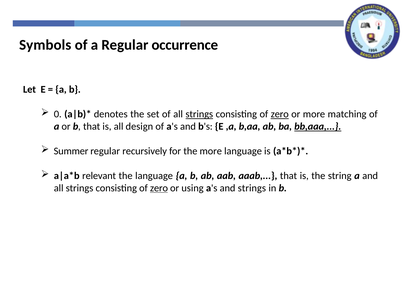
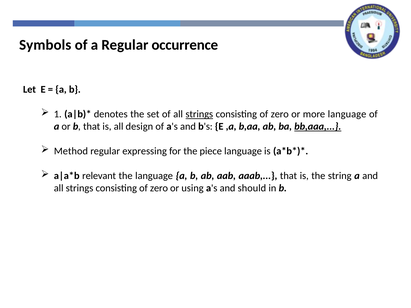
0: 0 -> 1 (58, 114)
zero underline: present -> none (280, 114)
more matching: matching -> language (347, 114)
Summer: Summer -> Method (71, 151)
recursively: recursively -> expressing (145, 151)
the more: more -> piece (211, 151)
zero underline: present -> none (159, 188)
and strings: strings -> should (252, 188)
